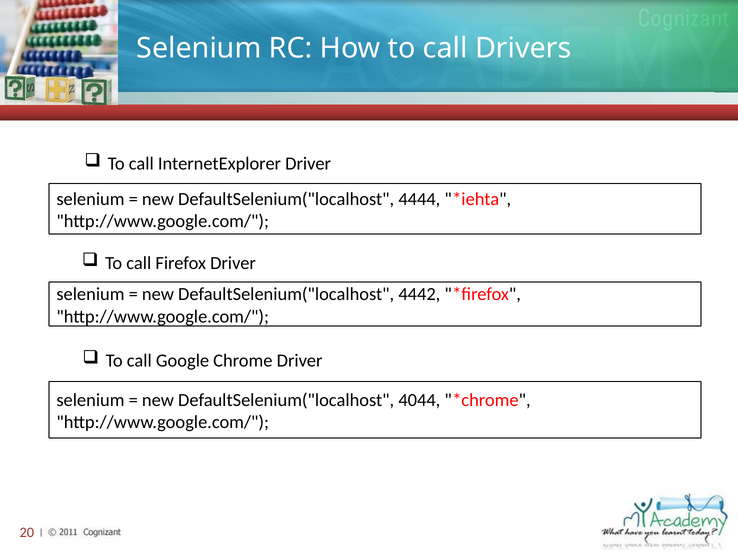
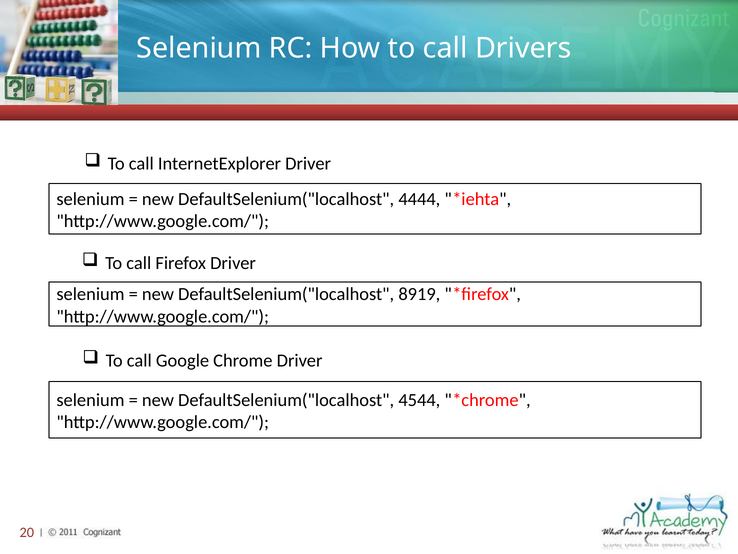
4442: 4442 -> 8919 (419, 294)
4044: 4044 -> 4544 (419, 400)
